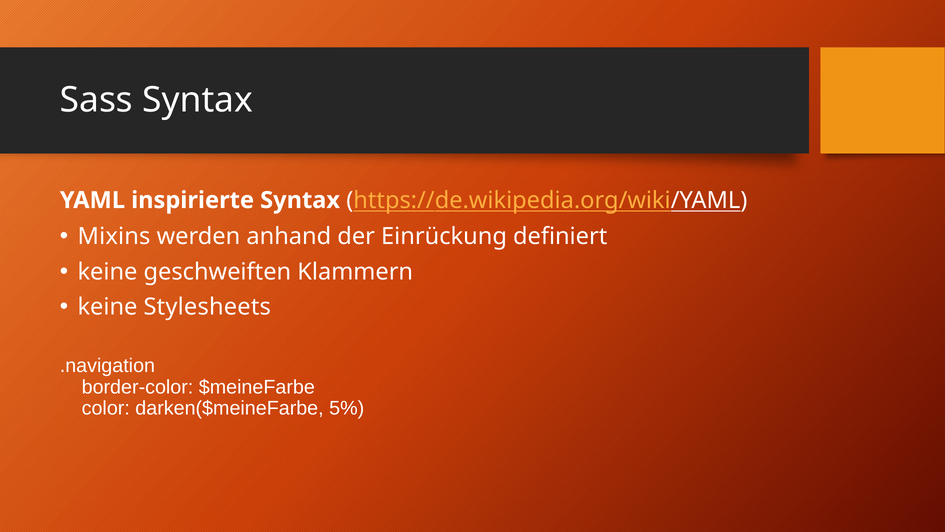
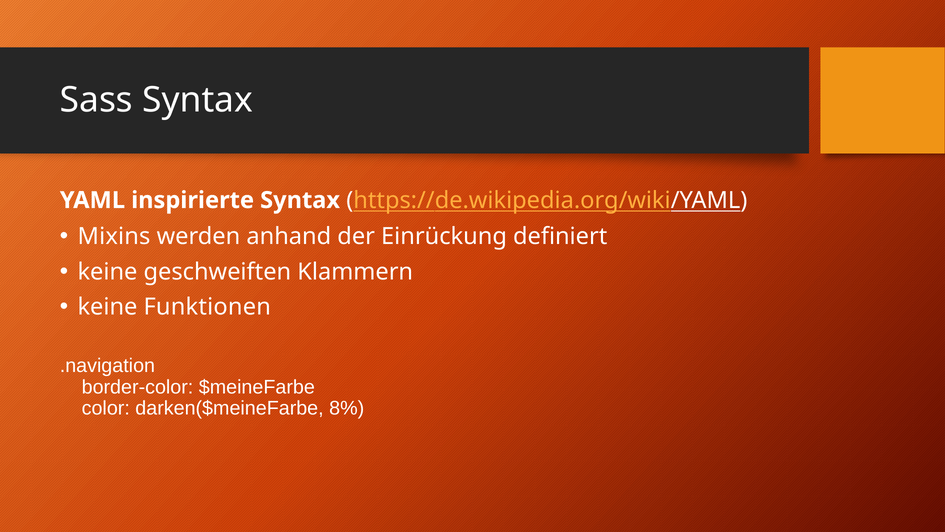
Stylesheets: Stylesheets -> Funktionen (207, 307)
5%: 5% -> 8% (347, 408)
